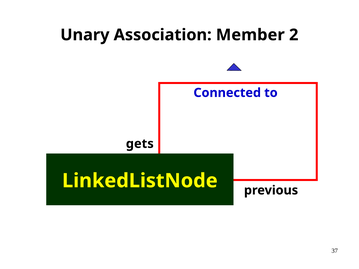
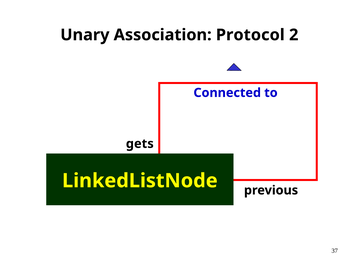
Member: Member -> Protocol (250, 35)
